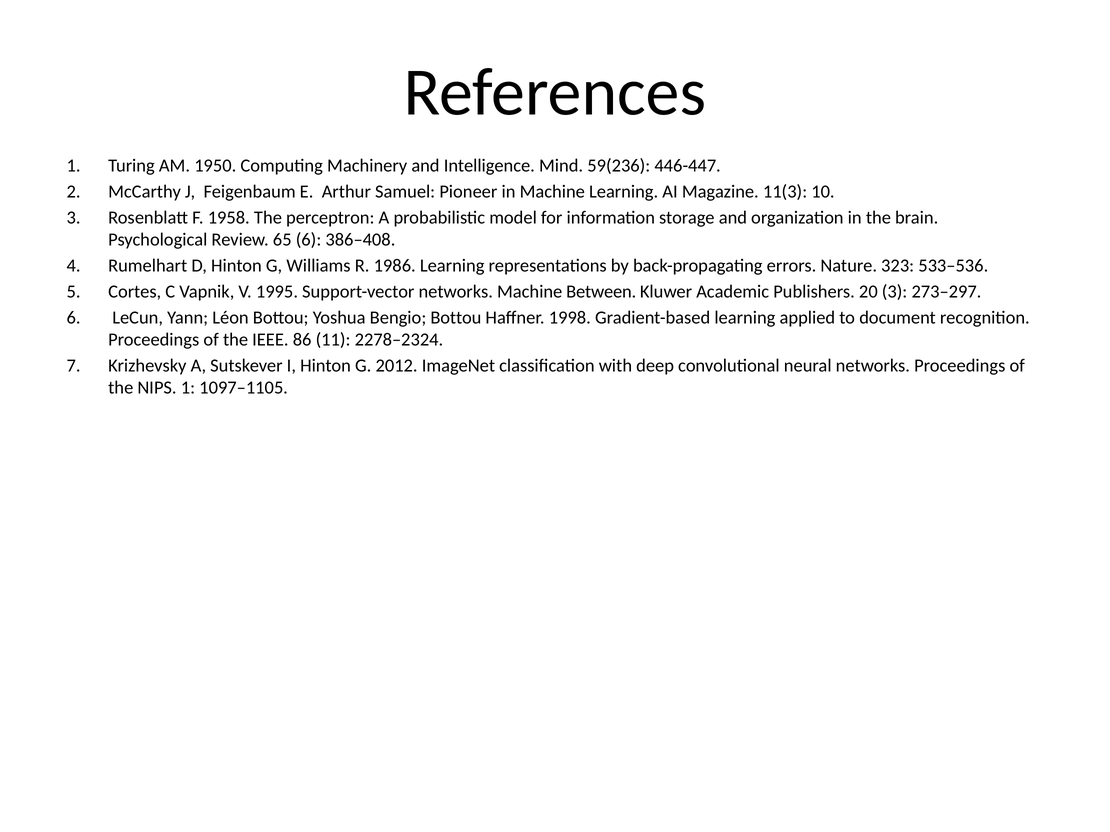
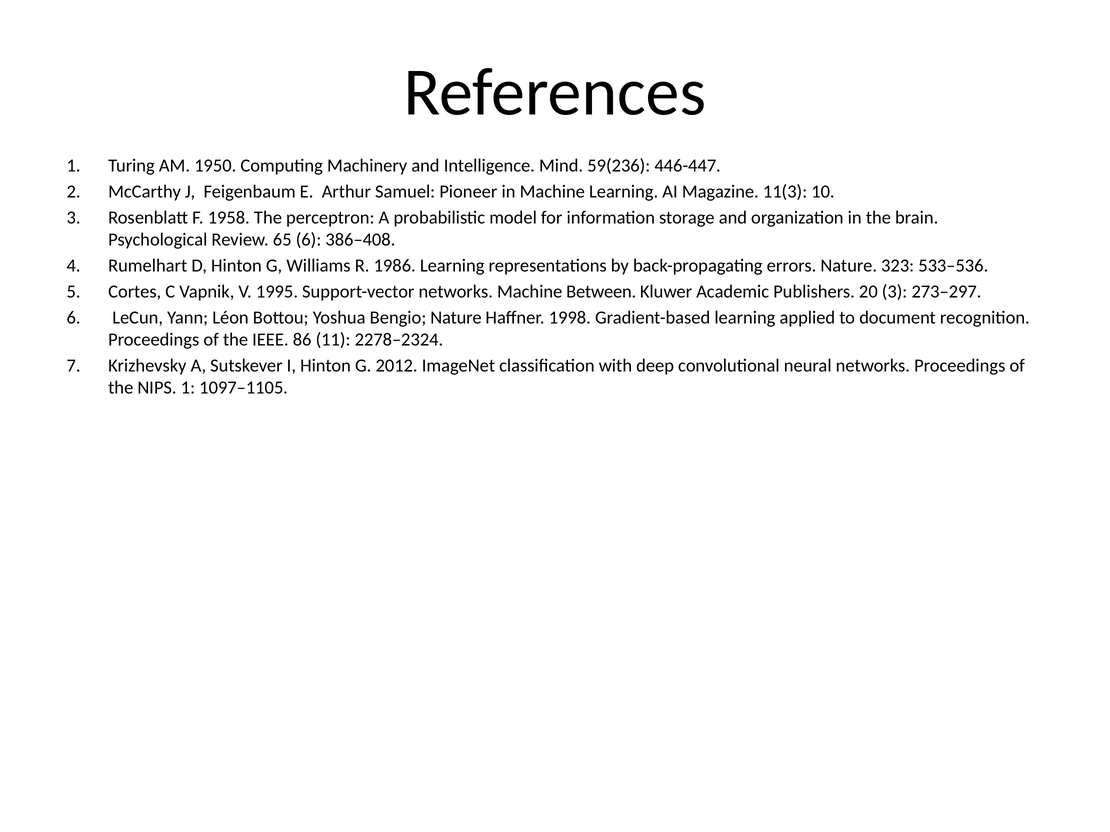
Bengio Bottou: Bottou -> Nature (456, 318)
